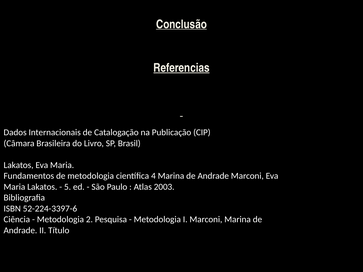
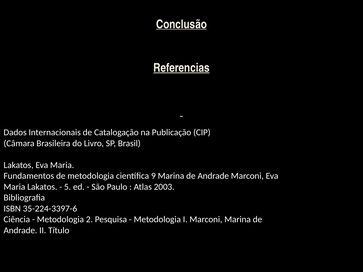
4: 4 -> 9 (153, 176)
52-224-3397-6: 52-224-3397-6 -> 35-224-3397-6 (50, 209)
